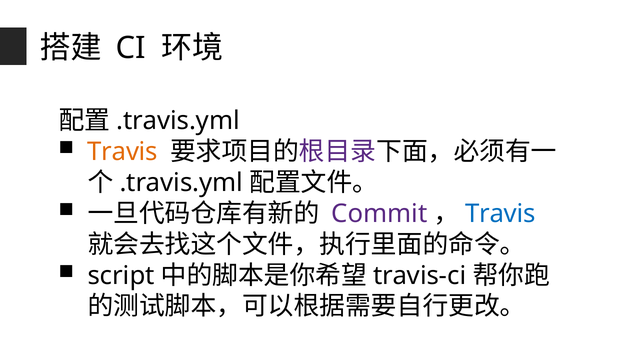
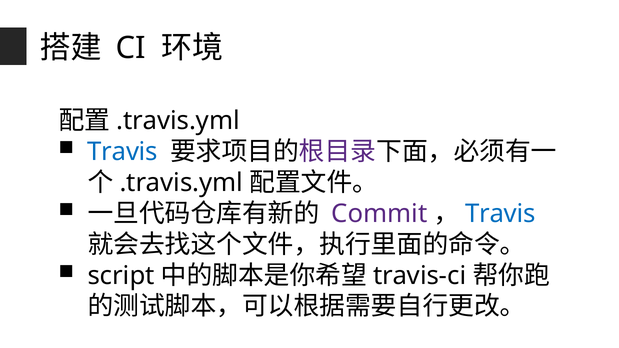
Travis colour: orange -> blue (123, 152)
